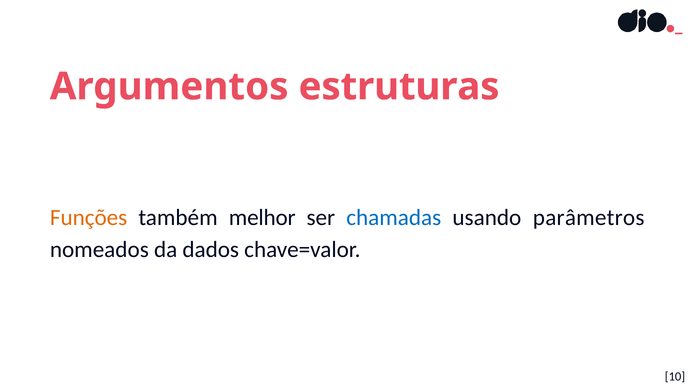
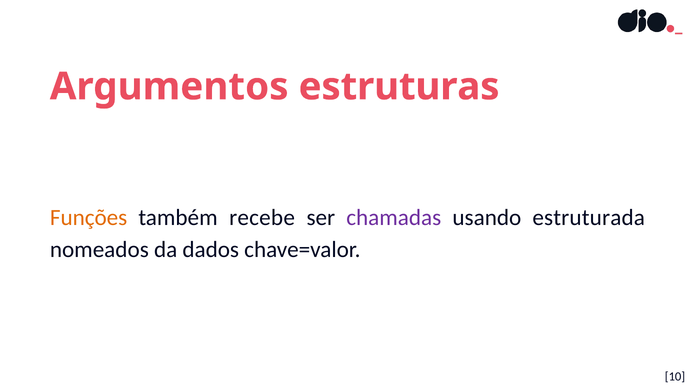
melhor: melhor -> recebe (262, 217)
chamadas colour: blue -> purple (394, 217)
parâmetros: parâmetros -> estruturada (589, 217)
